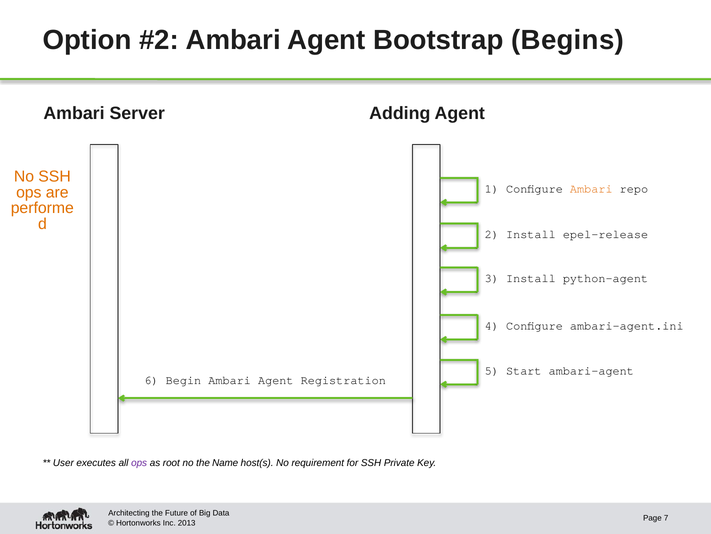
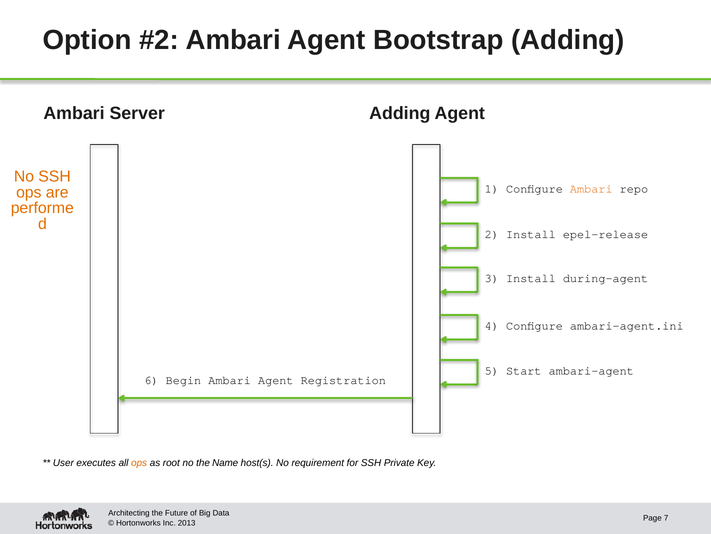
Bootstrap Begins: Begins -> Adding (568, 40)
python-agent: python-agent -> during-agent (606, 278)
ops colour: purple -> orange (139, 462)
